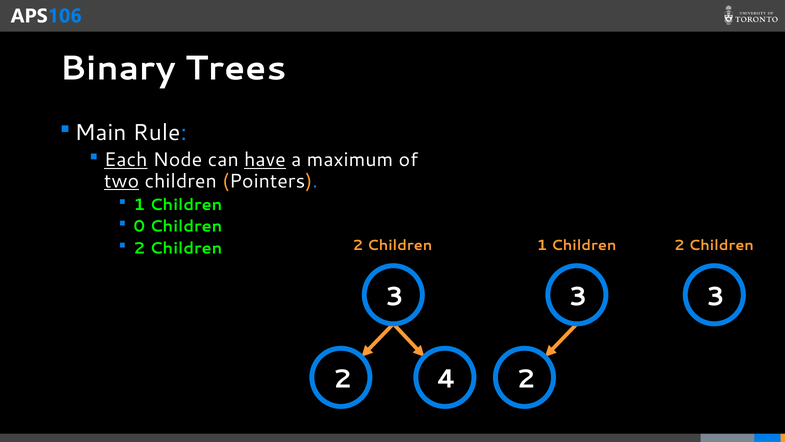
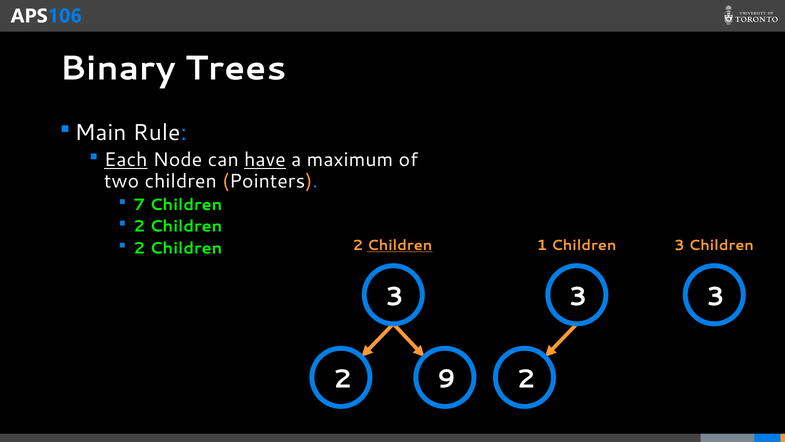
two underline: present -> none (122, 181)
1: 1 -> 7 (139, 204)
0: 0 -> 2 (139, 226)
Children underline: none -> present (400, 245)
1 Children 2: 2 -> 3 (679, 245)
4: 4 -> 9 (446, 379)
